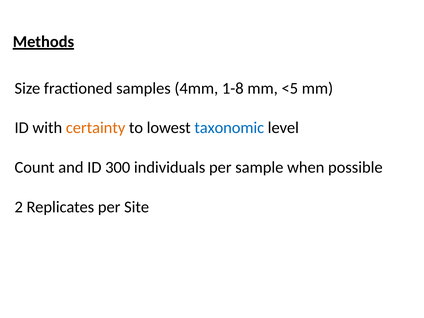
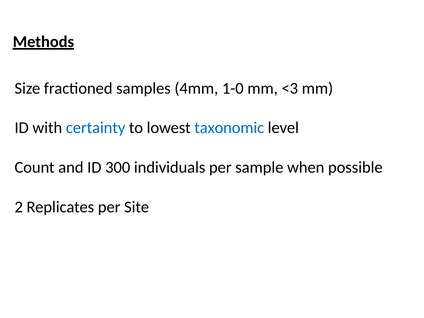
1-8: 1-8 -> 1-0 (233, 88)
<5: <5 -> <3 (290, 88)
certainty colour: orange -> blue (96, 128)
